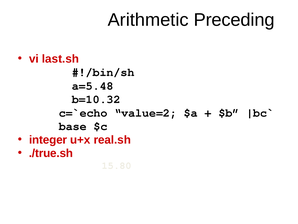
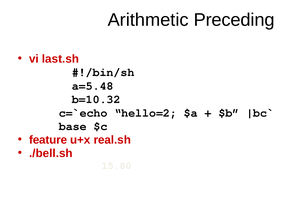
value=2: value=2 -> hello=2 (146, 113)
integer: integer -> feature (48, 139)
./true.sh: ./true.sh -> ./bell.sh (51, 153)
